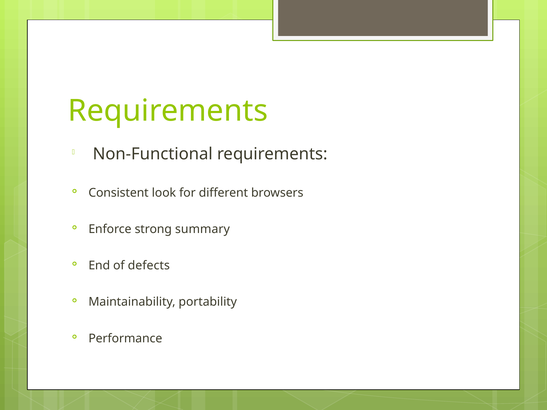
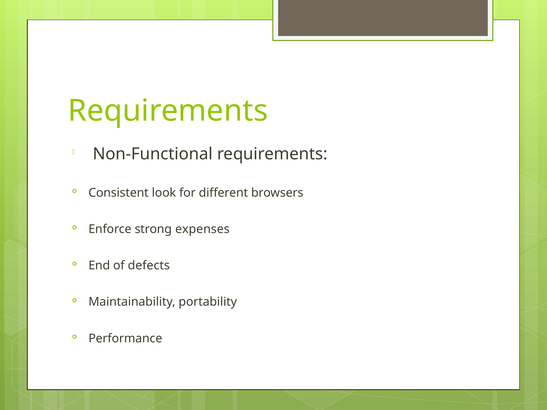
summary: summary -> expenses (202, 229)
